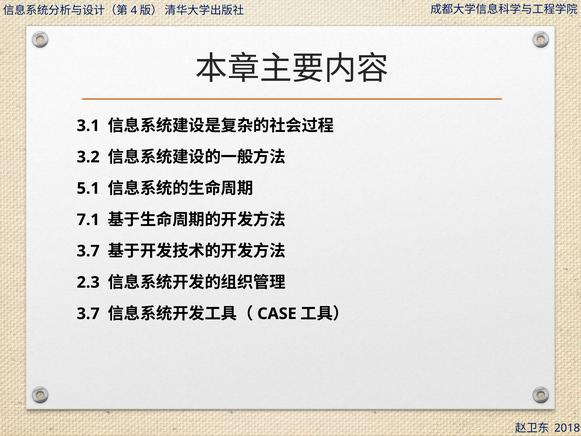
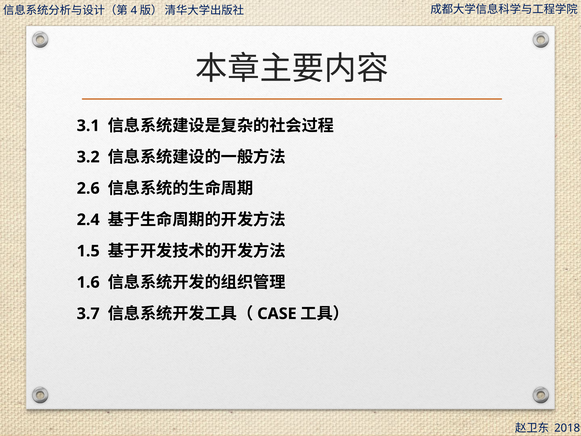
5.1: 5.1 -> 2.6 (88, 188)
7.1: 7.1 -> 2.4 (88, 220)
3.7: 3.7 -> 1.5 (88, 251)
2.3: 2.3 -> 1.6 (88, 282)
